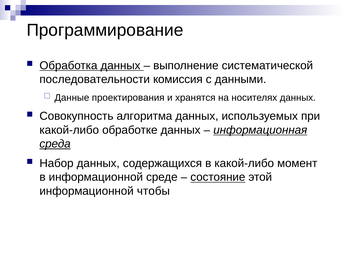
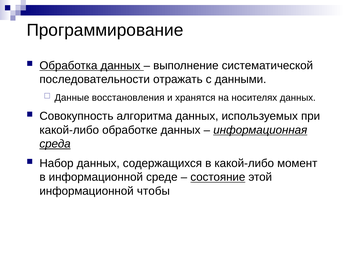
комиссия: комиссия -> отражать (178, 79)
проектирования: проектирования -> восстановления (128, 98)
